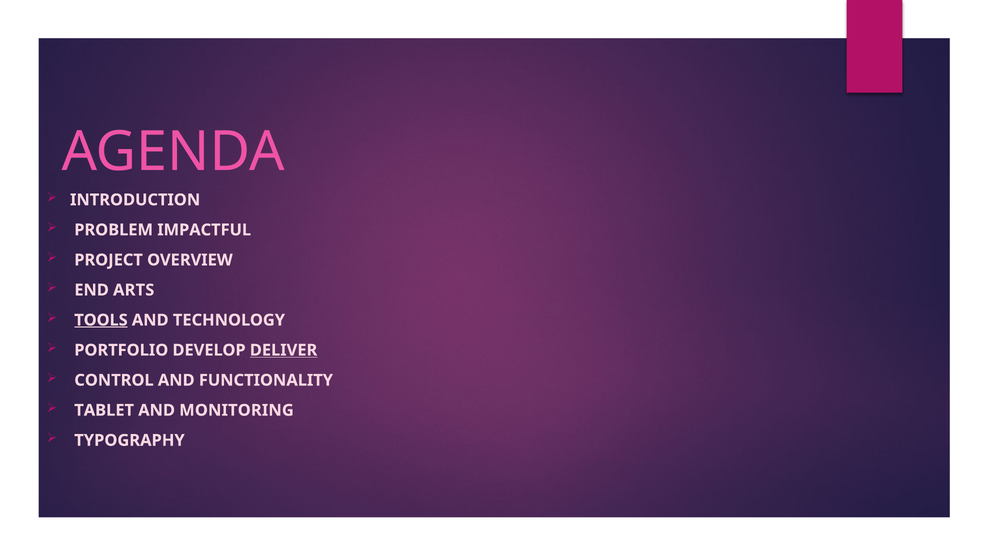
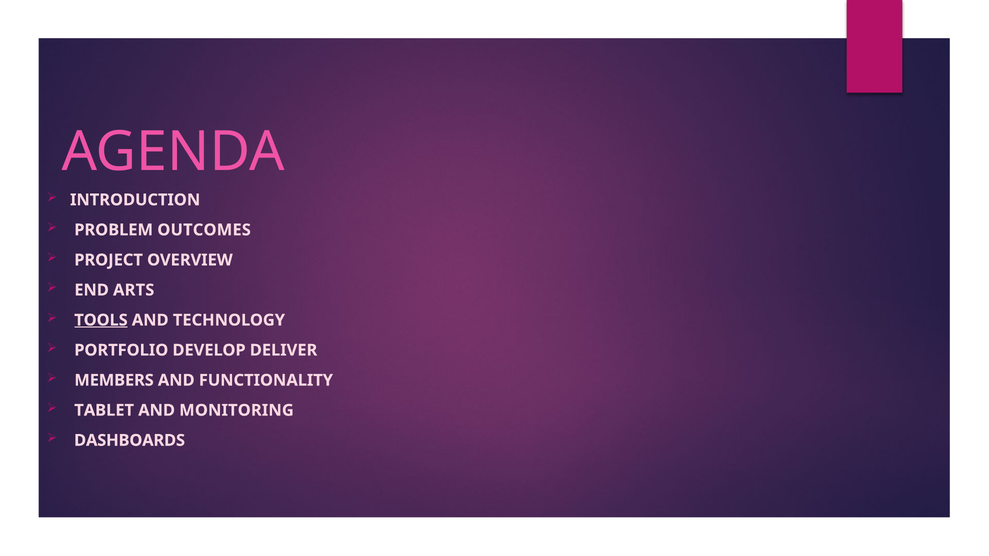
IMPACTFUL: IMPACTFUL -> OUTCOMES (204, 230)
DELIVER underline: present -> none (284, 350)
CONTROL: CONTROL -> MEMBERS (114, 380)
TYPOGRAPHY: TYPOGRAPHY -> DASHBOARDS (130, 441)
